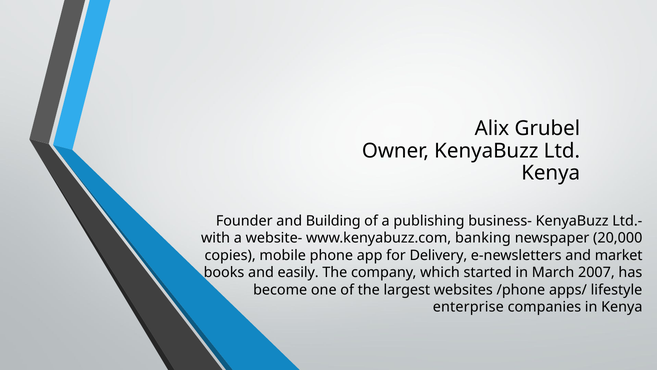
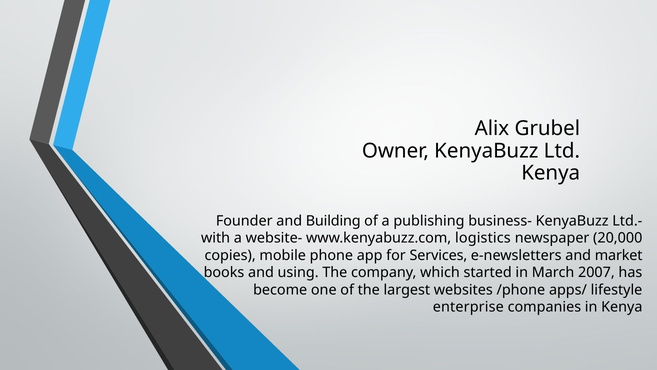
banking: banking -> logistics (483, 238)
Delivery: Delivery -> Services (438, 255)
easily: easily -> using (298, 272)
